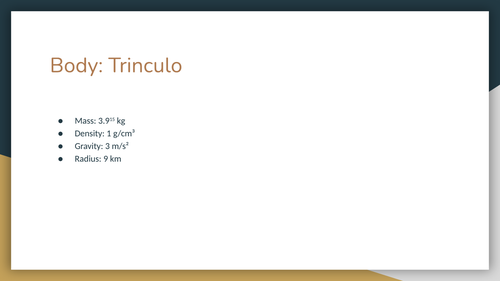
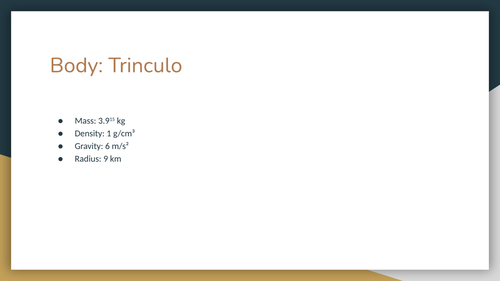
3: 3 -> 6 (107, 146)
